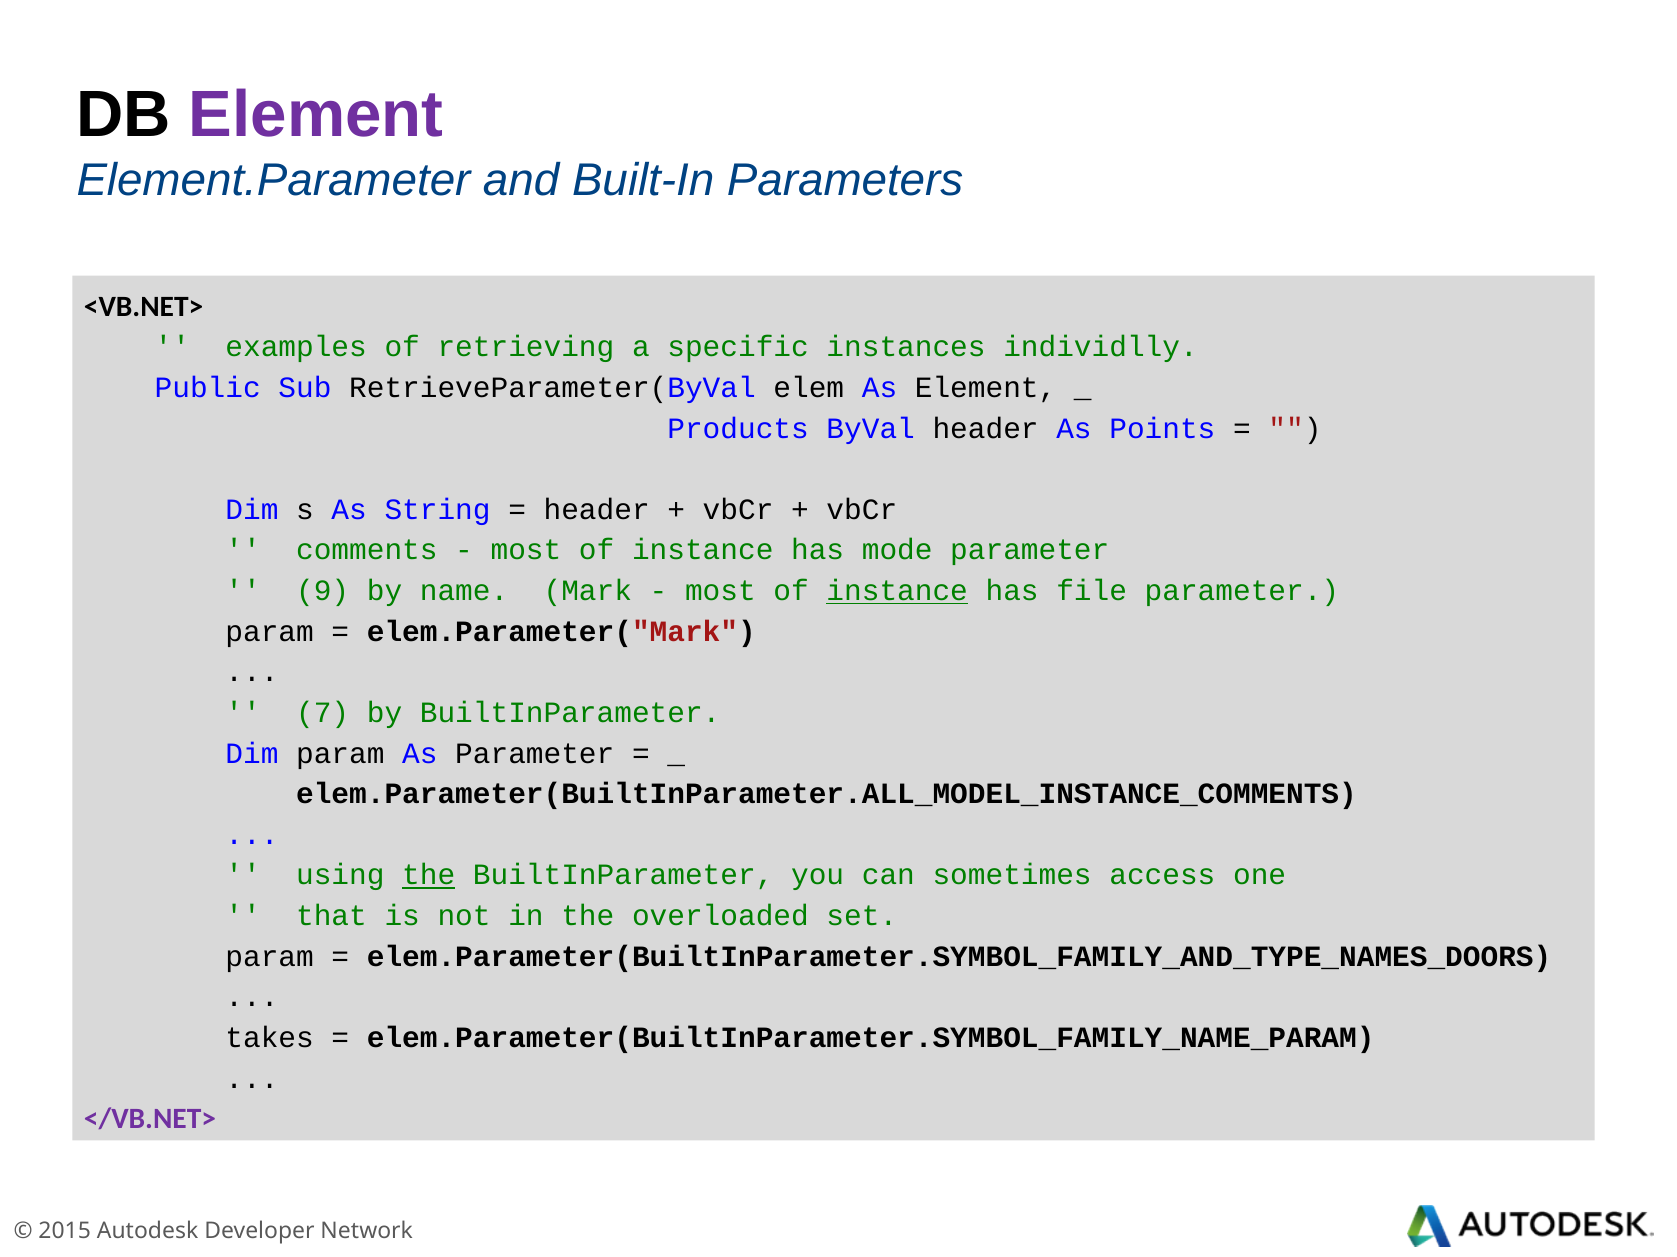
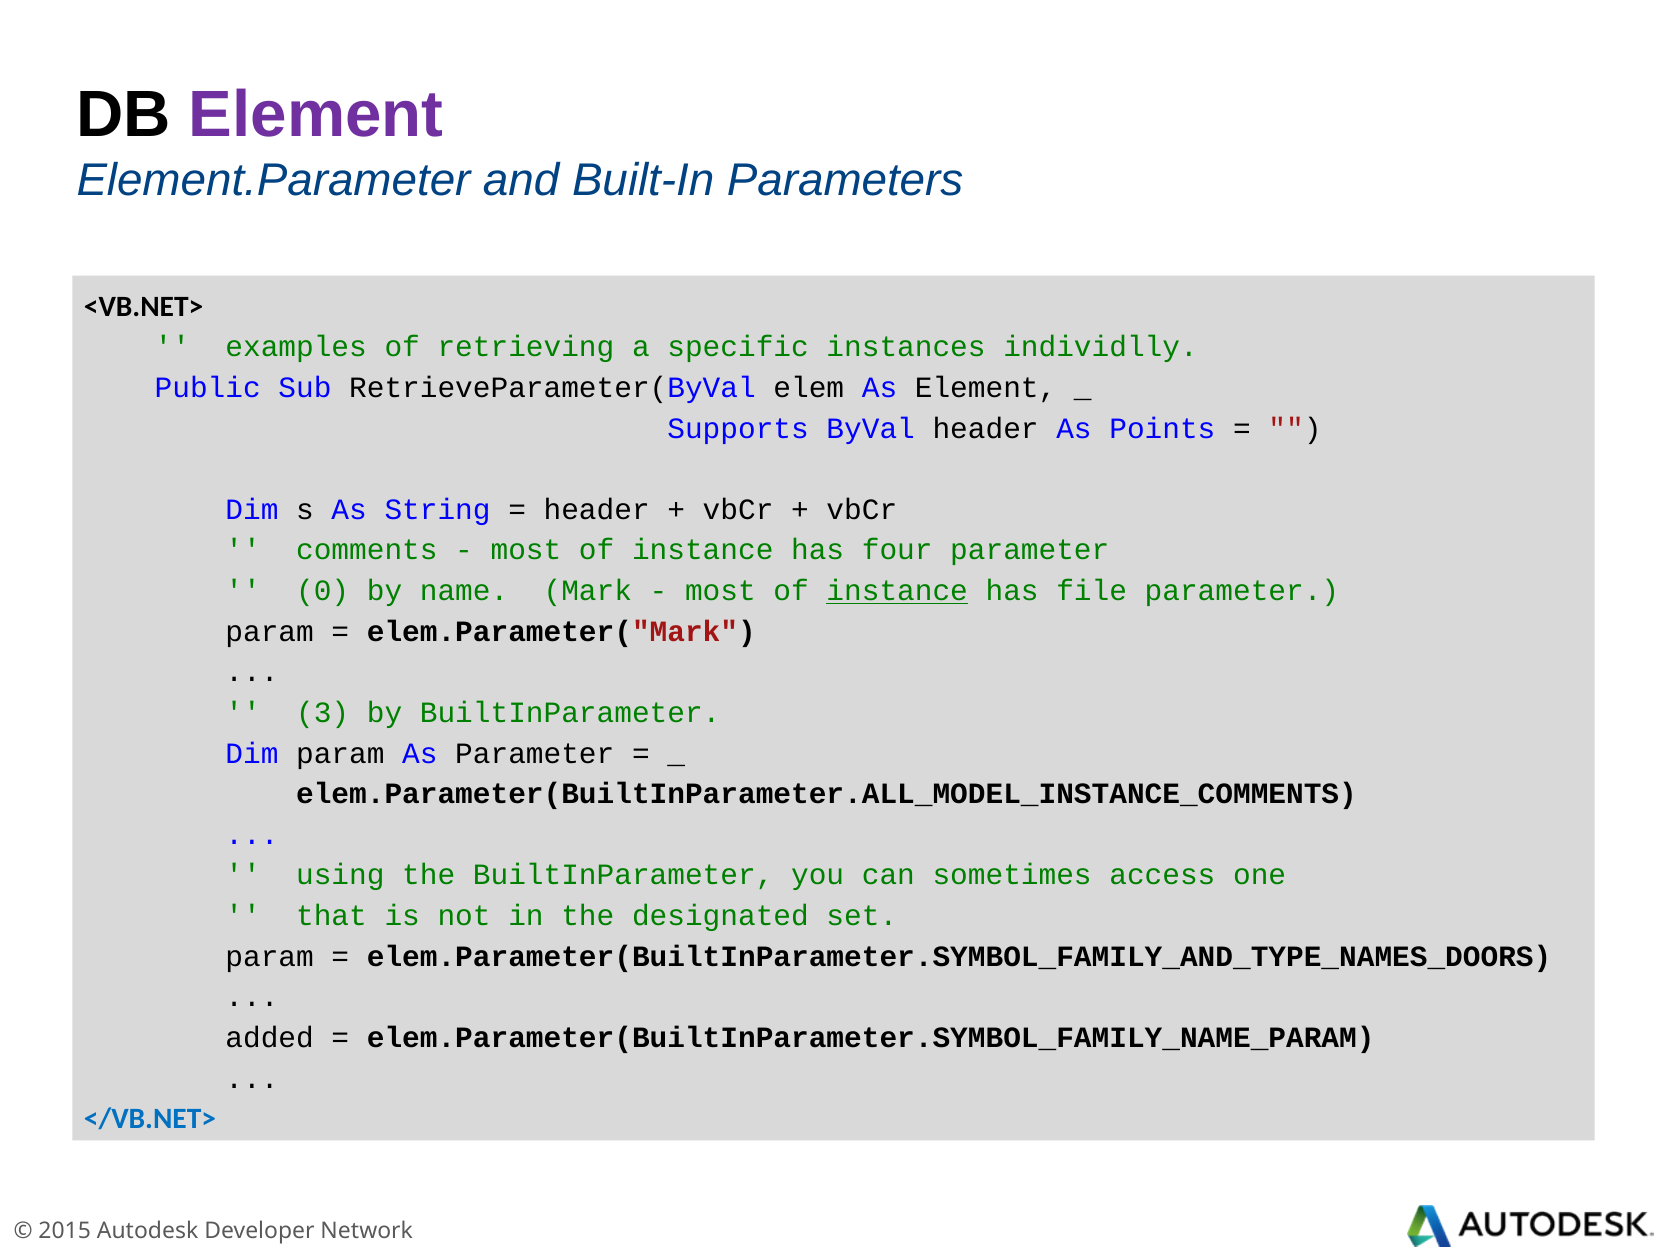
Products: Products -> Supports (738, 428)
mode: mode -> four (897, 550)
9: 9 -> 0 (323, 591)
7: 7 -> 3 (323, 713)
the underline: present -> none (429, 876)
overloaded: overloaded -> designated (720, 916)
takes: takes -> added (270, 1038)
</VB.NET> colour: purple -> blue (150, 1119)
